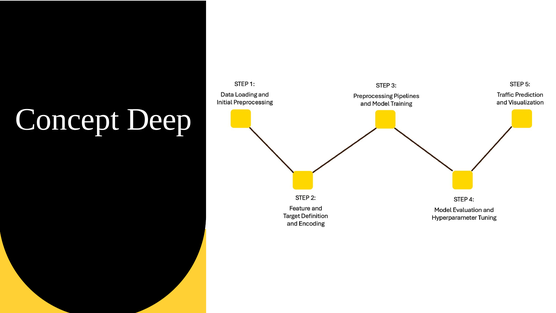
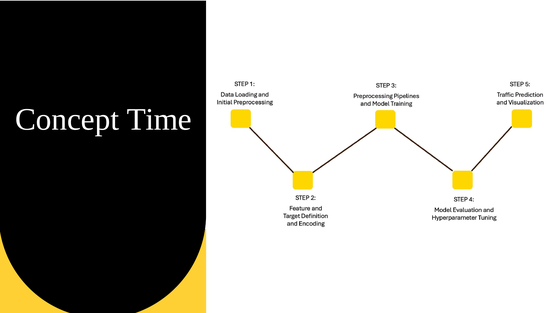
Deep: Deep -> Time (159, 120)
